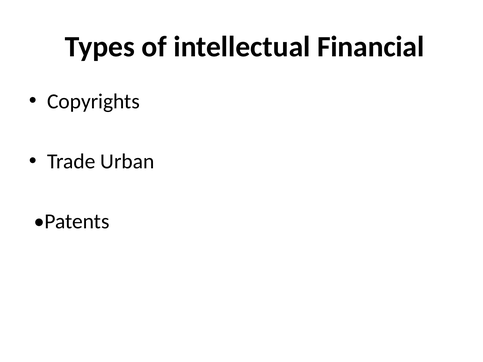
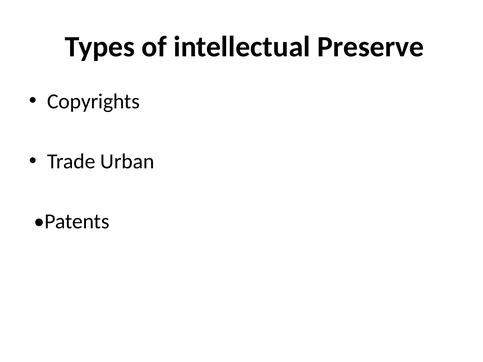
Financial: Financial -> Preserve (371, 47)
